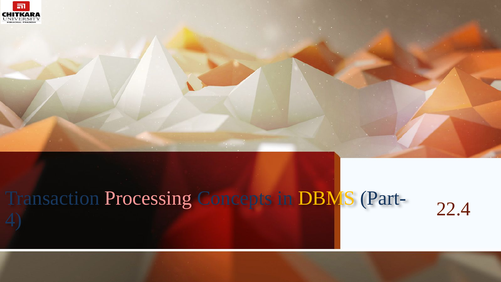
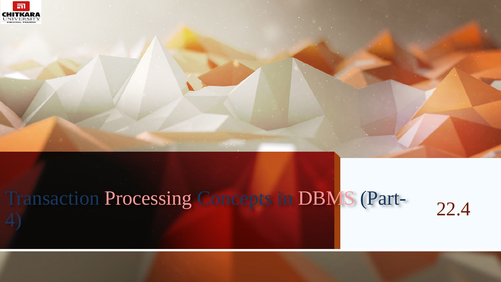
DBMS colour: yellow -> pink (327, 198)
